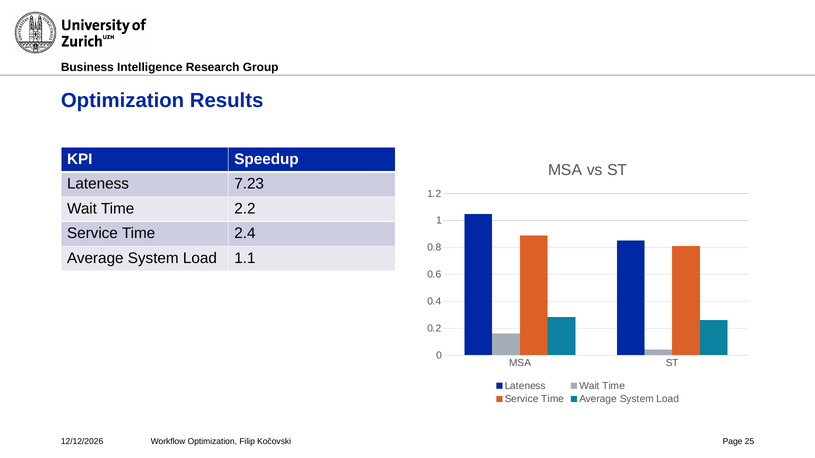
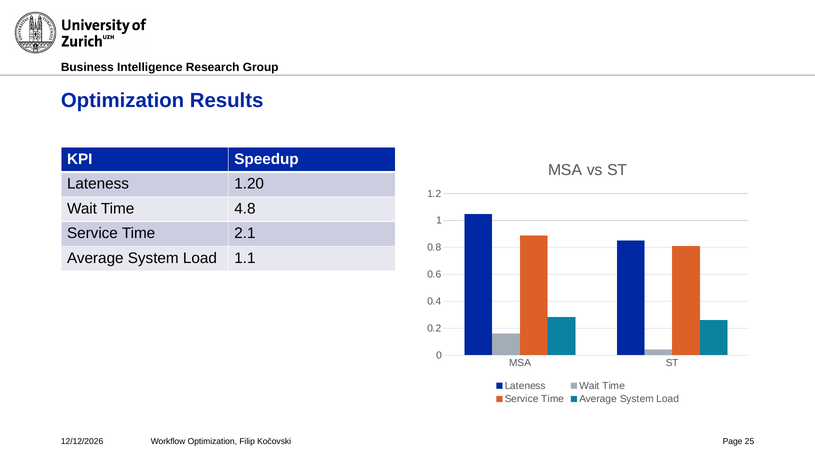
7.23: 7.23 -> 1.20 (249, 184)
2.2: 2.2 -> 4.8 (245, 209)
2.4: 2.4 -> 2.1 (245, 234)
